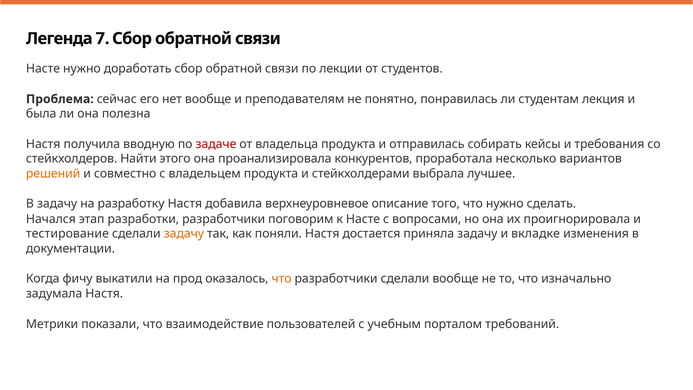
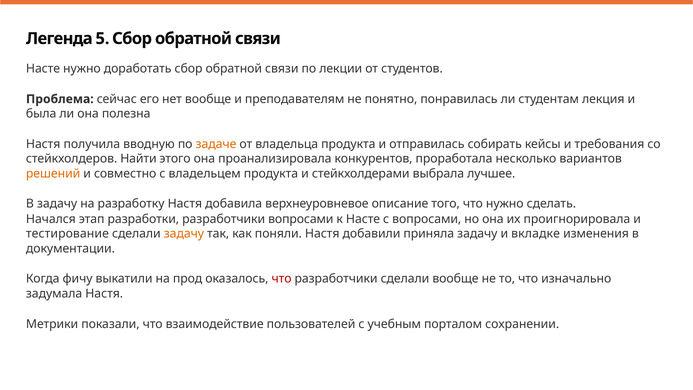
7: 7 -> 5 (102, 38)
задаче colour: red -> orange (216, 144)
разработчики поговорим: поговорим -> вопросами (301, 219)
достается: достается -> добавили (371, 234)
что colour: orange -> red (282, 279)
требований: требований -> сохранении (522, 324)
